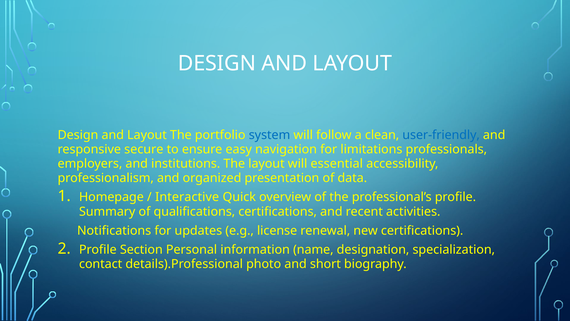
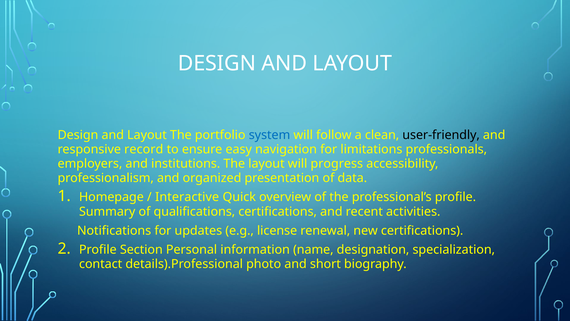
user-friendly colour: blue -> black (441, 135)
secure: secure -> record (144, 149)
essential: essential -> progress (337, 163)
